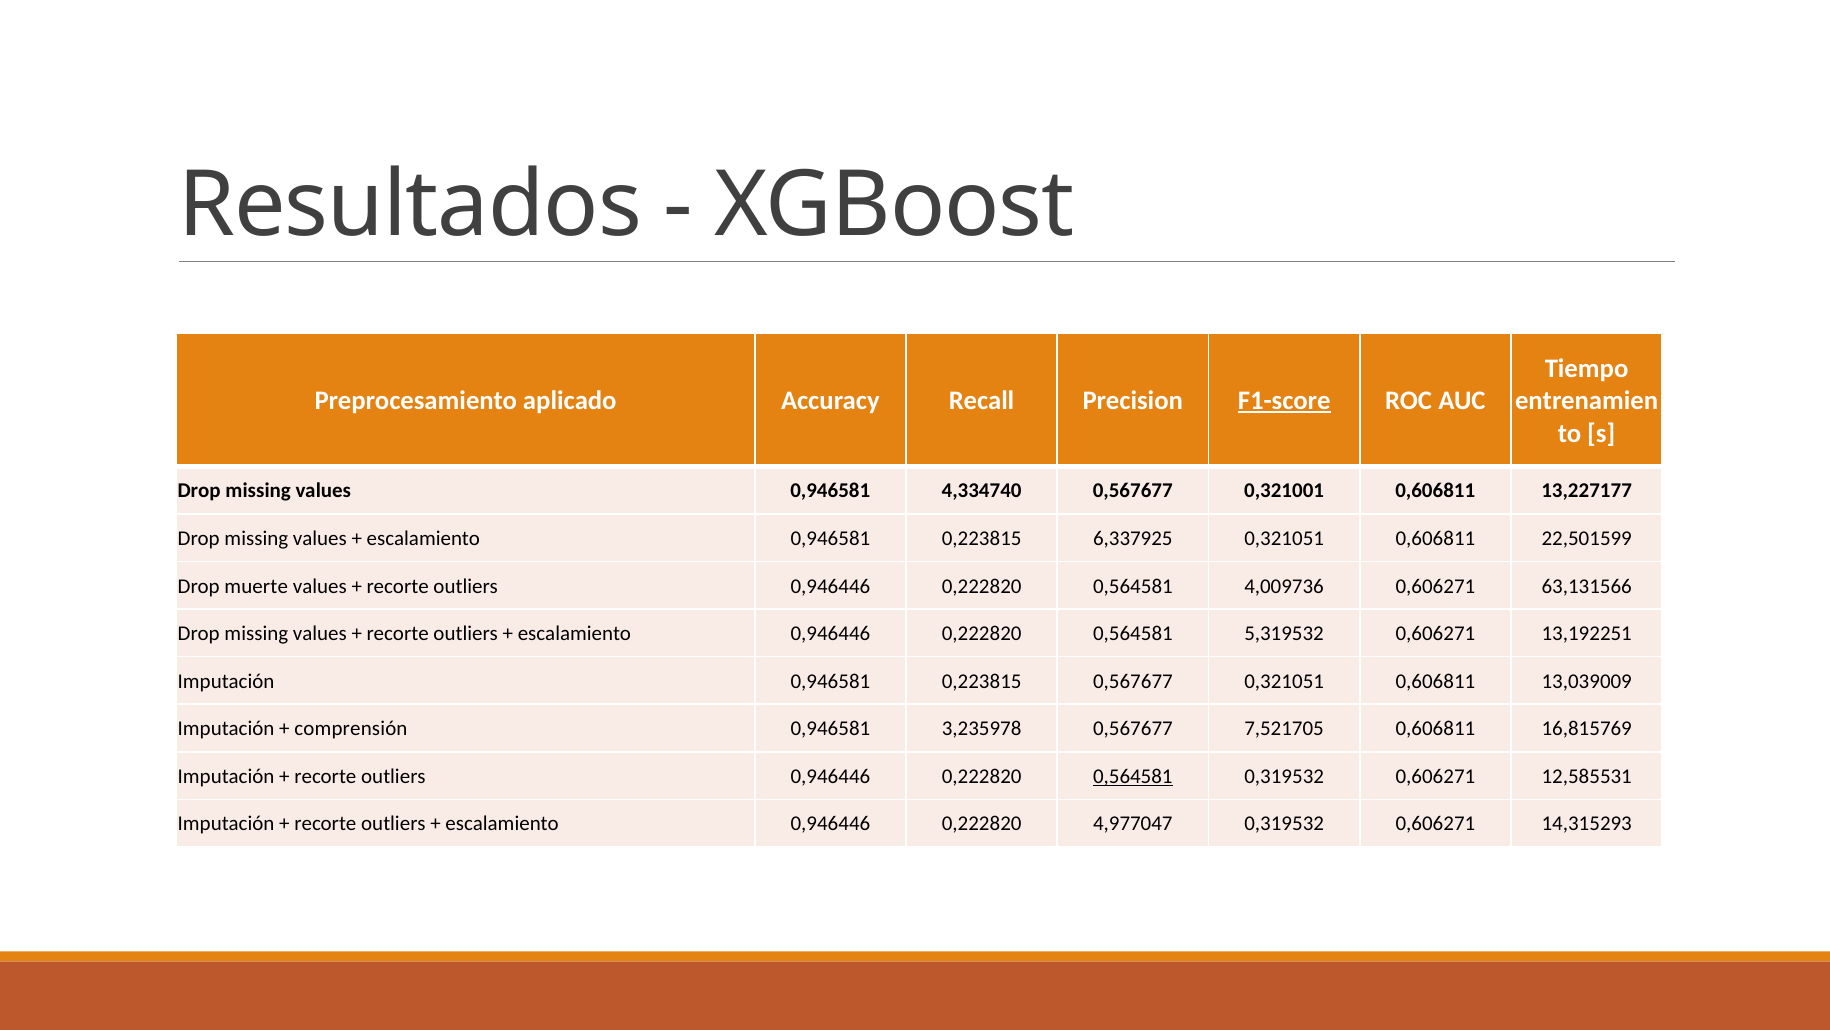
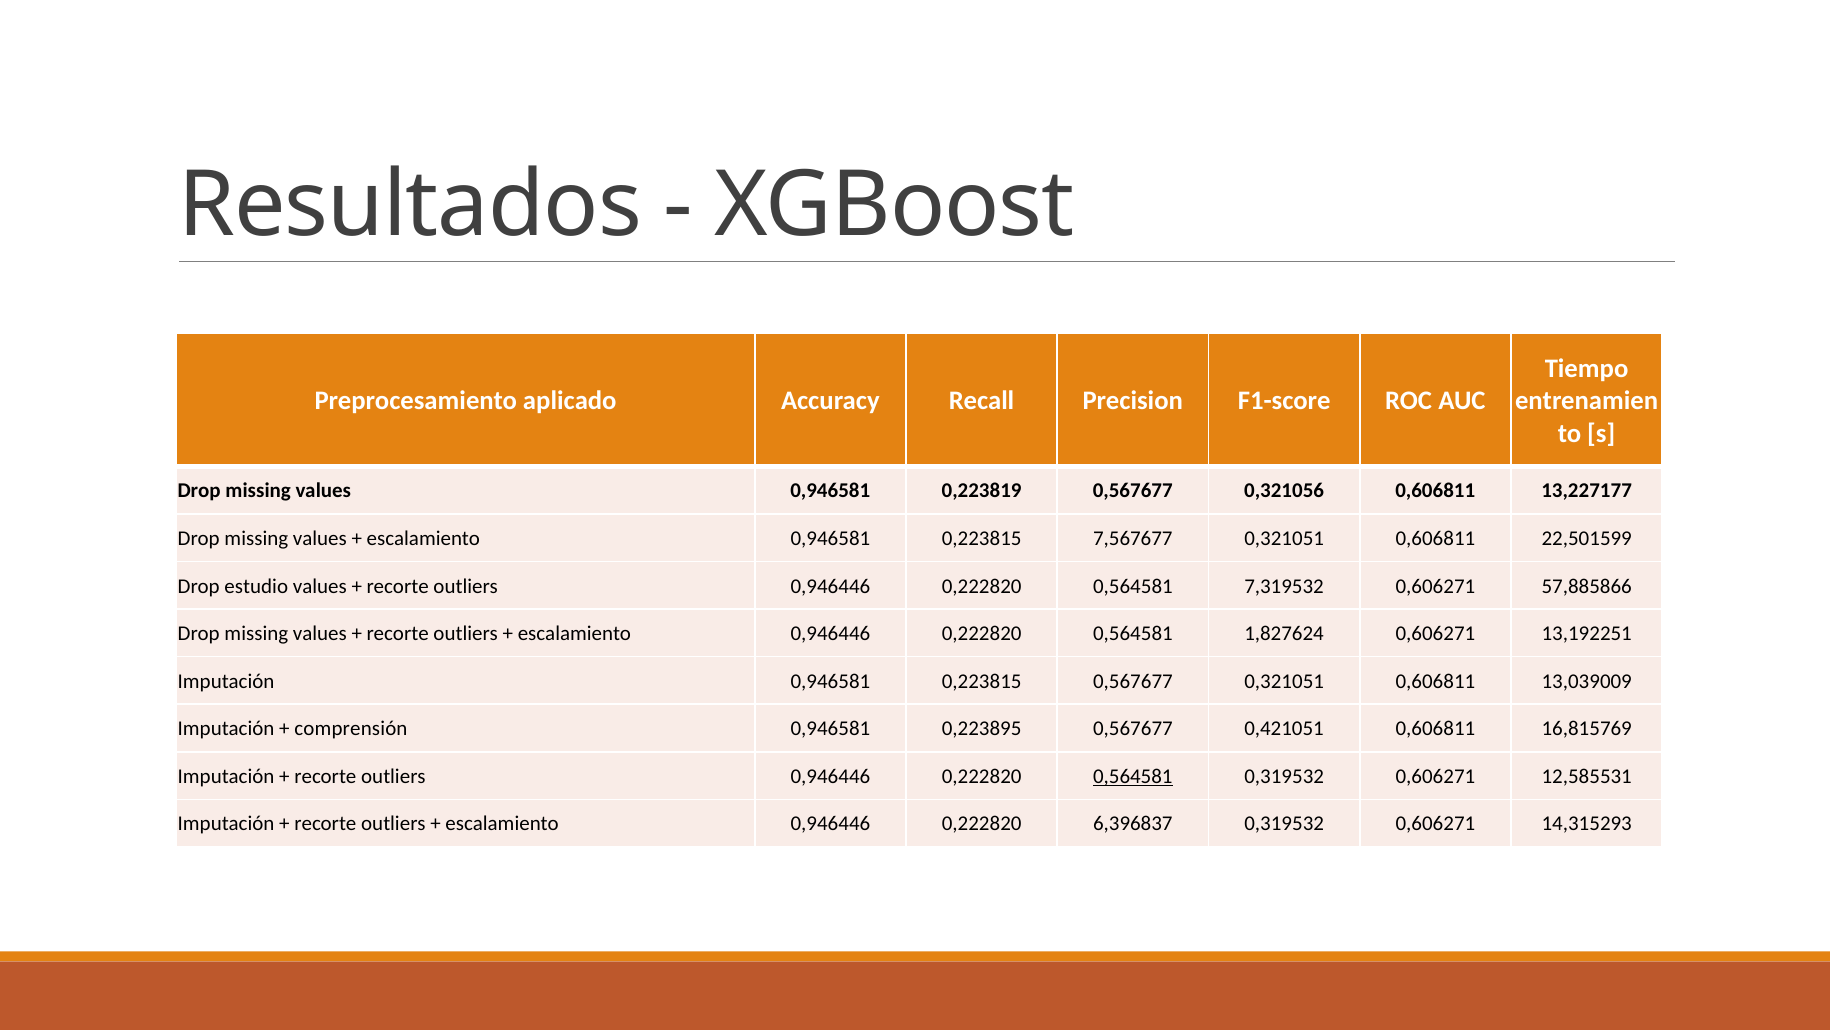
F1-score underline: present -> none (1284, 401)
4,334740: 4,334740 -> 0,223819 (982, 491)
0,321001: 0,321001 -> 0,321056 (1284, 491)
6,337925: 6,337925 -> 7,567677 (1133, 538)
muerte: muerte -> estudio (256, 586)
4,009736: 4,009736 -> 7,319532 (1284, 586)
63,131566: 63,131566 -> 57,885866 (1587, 586)
5,319532: 5,319532 -> 1,827624 (1284, 633)
3,235978: 3,235978 -> 0,223895 (982, 728)
7,521705: 7,521705 -> 0,421051 (1284, 728)
4,977047: 4,977047 -> 6,396837 (1133, 824)
